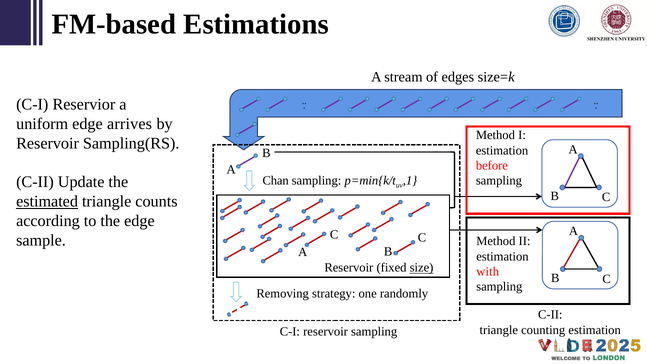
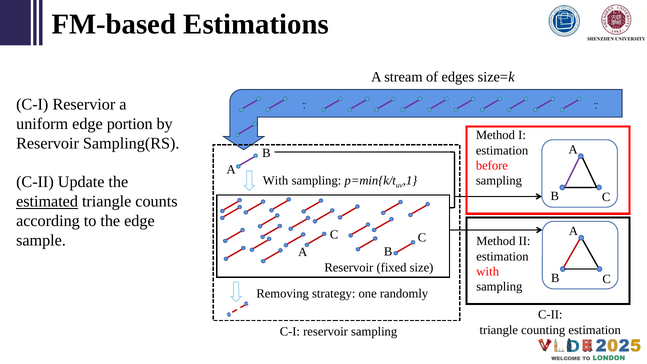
arrives: arrives -> portion (130, 124)
Chan: Chan -> With (276, 181)
size underline: present -> none (422, 268)
